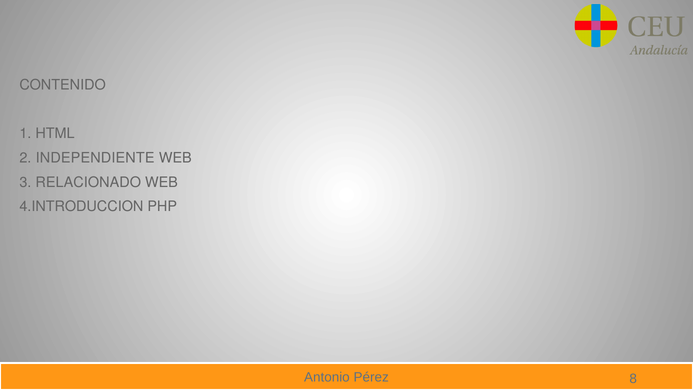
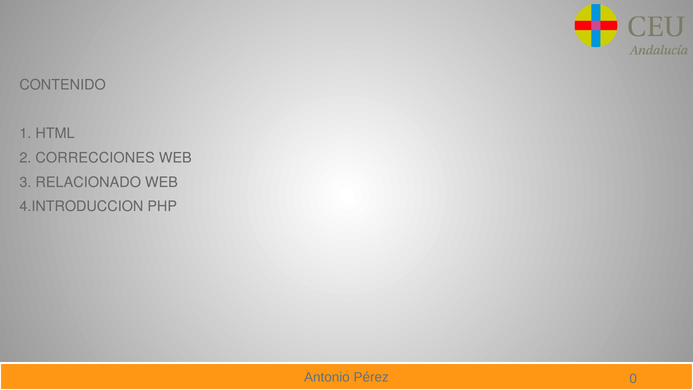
INDEPENDIENTE: INDEPENDIENTE -> CORRECCIONES (95, 158)
8: 8 -> 0 (633, 379)
